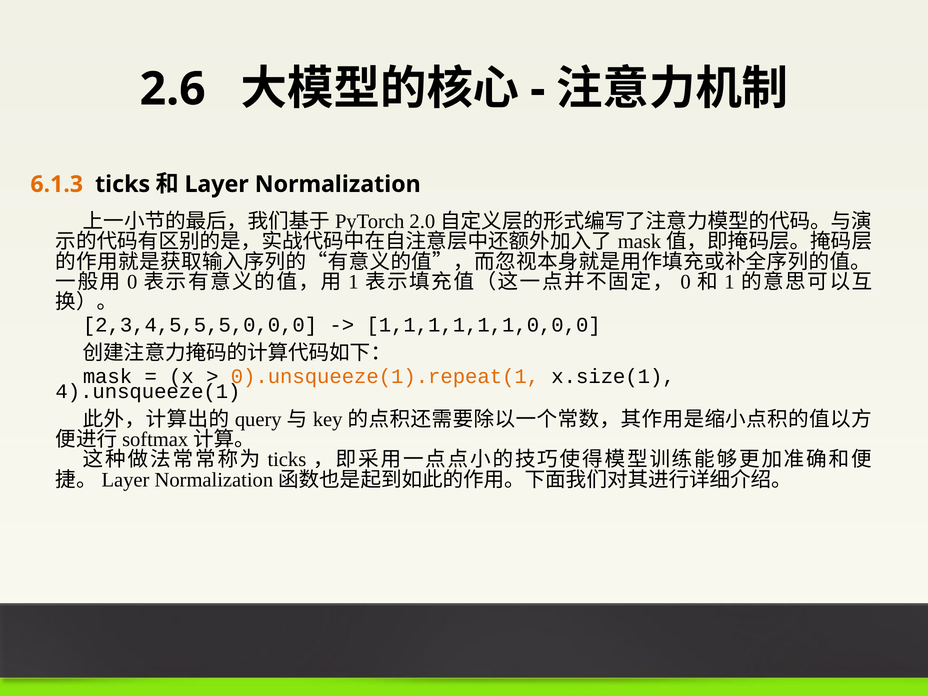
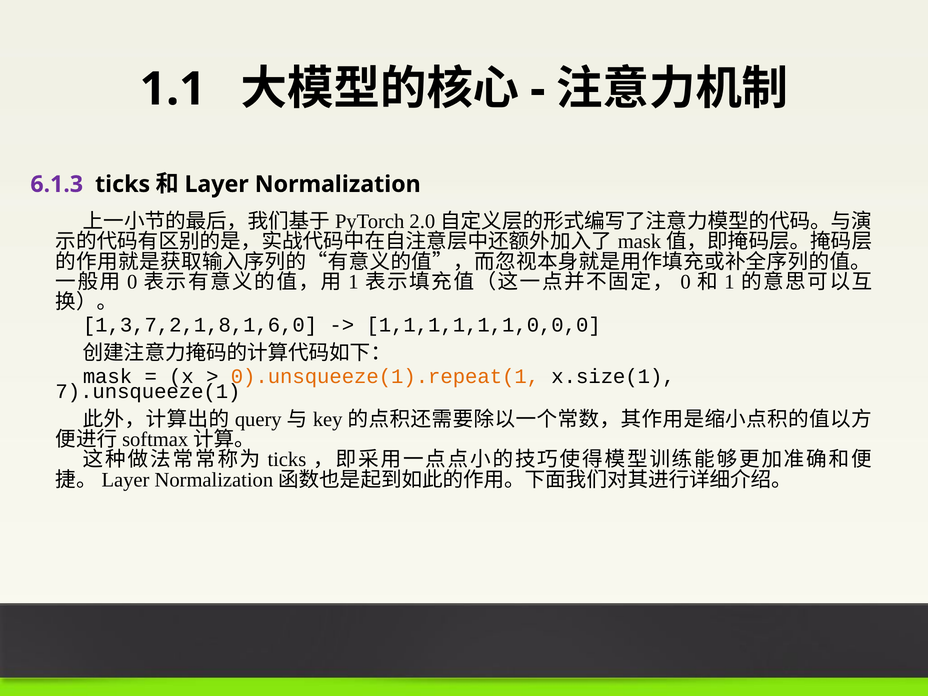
2.6: 2.6 -> 1.1 (173, 89)
6.1.3 colour: orange -> purple (57, 184)
2,3,4,5,5,5,0,0,0: 2,3,4,5,5,5,0,0,0 -> 1,3,7,2,1,8,1,6,0 (200, 325)
4).unsqueeze(1: 4).unsqueeze(1 -> 7).unsqueeze(1 (148, 392)
